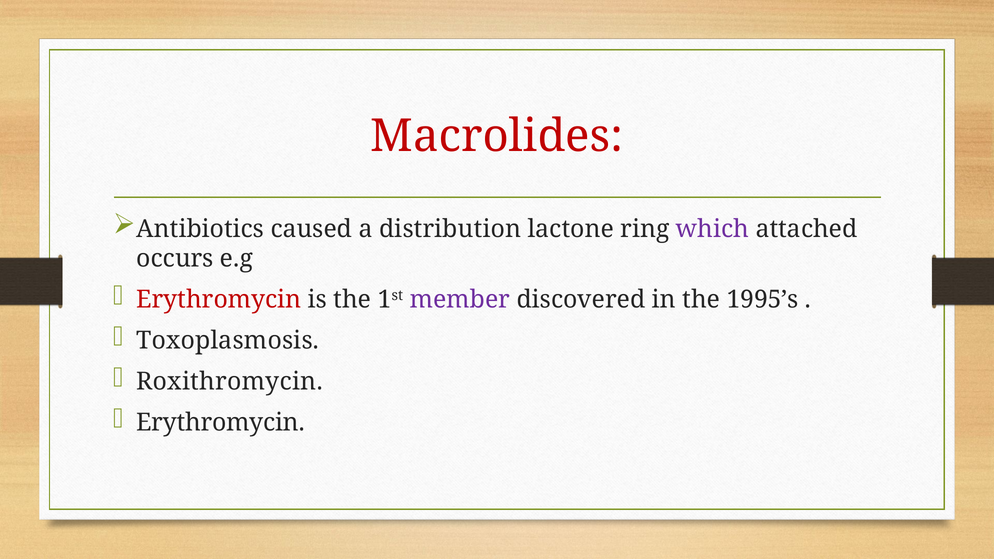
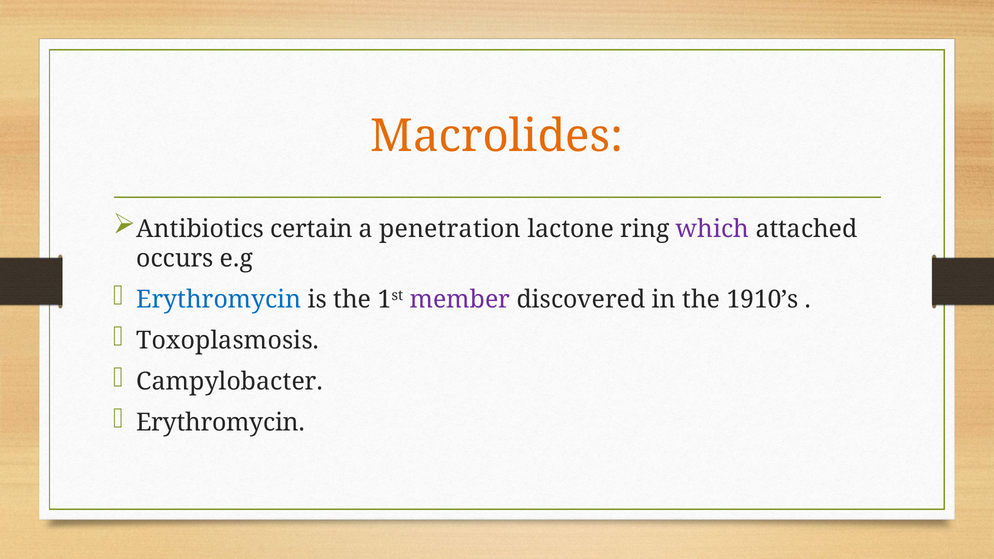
Macrolides colour: red -> orange (497, 136)
caused: caused -> certain (312, 229)
distribution: distribution -> penetration (450, 229)
Erythromycin colour: red -> blue (219, 300)
1995’s: 1995’s -> 1910’s (763, 300)
Roxithromycin: Roxithromycin -> Campylobacter (230, 382)
